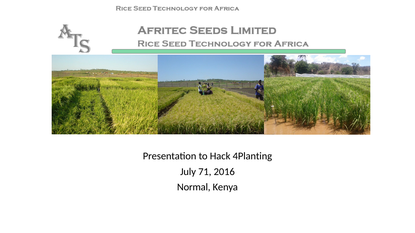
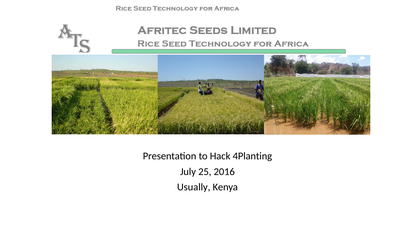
71: 71 -> 25 (205, 172)
Normal: Normal -> Usually (194, 188)
